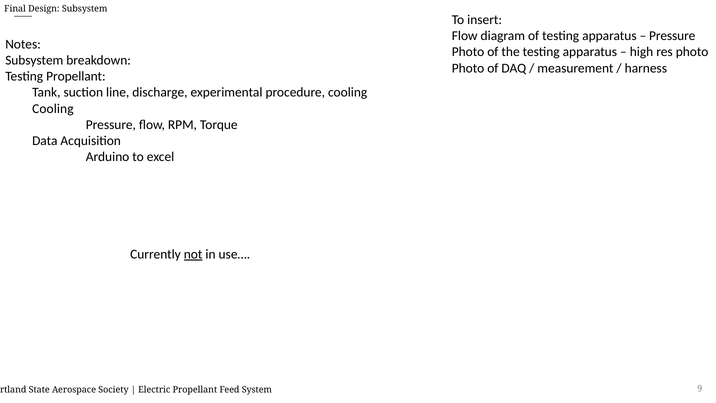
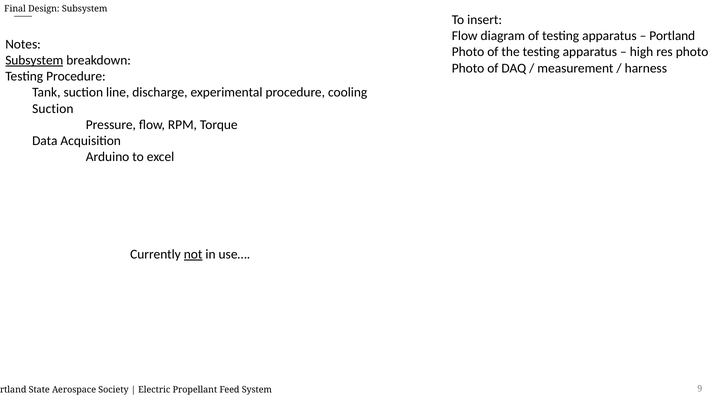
Pressure: Pressure -> Portland (672, 36)
Subsystem underline: none -> present (34, 60)
Testing Propellant: Propellant -> Procedure (76, 76)
Cooling: Cooling -> Suction (53, 109)
